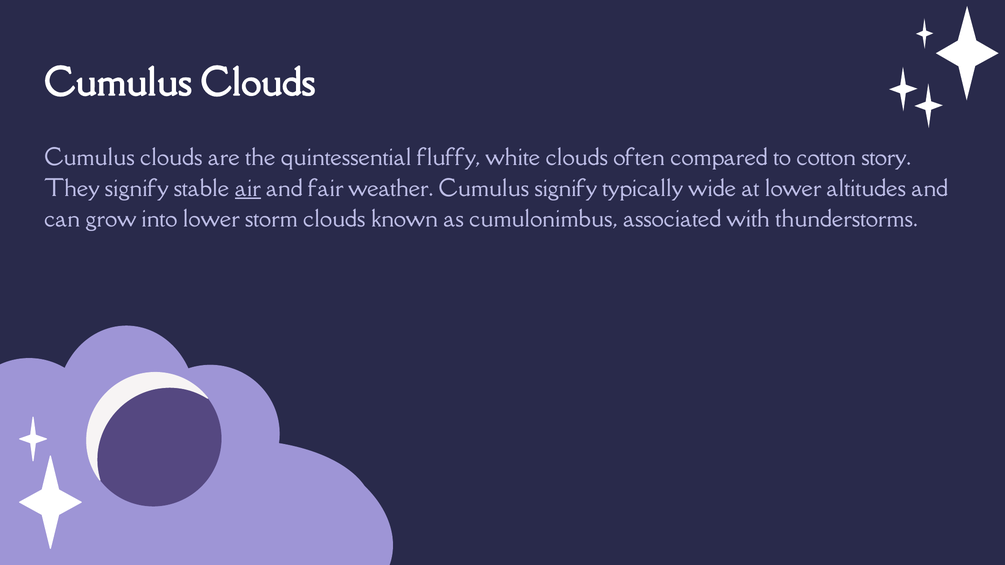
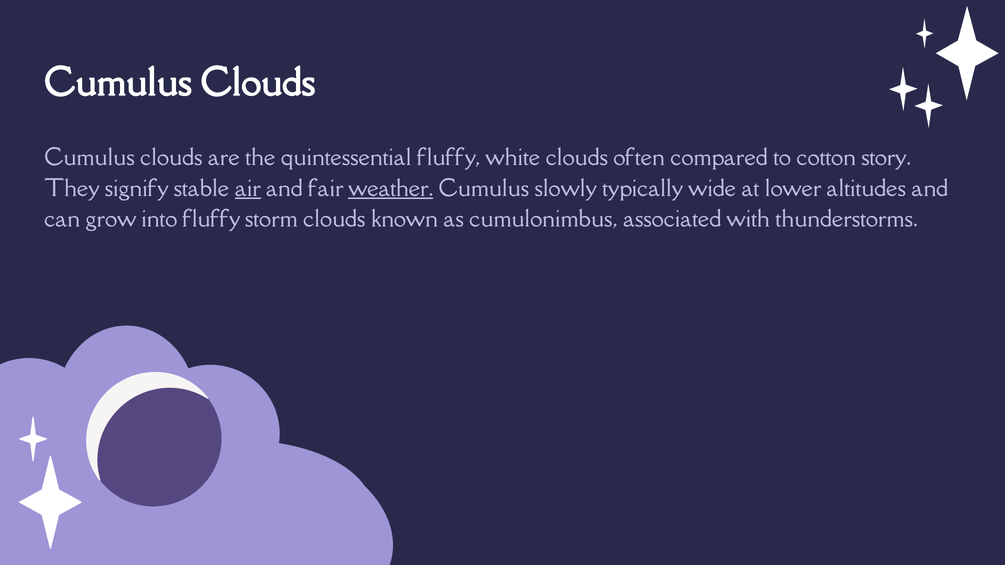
weather underline: none -> present (391, 189)
Cumulus signify: signify -> slowly (566, 189)
into lower: lower -> fluffy (211, 220)
